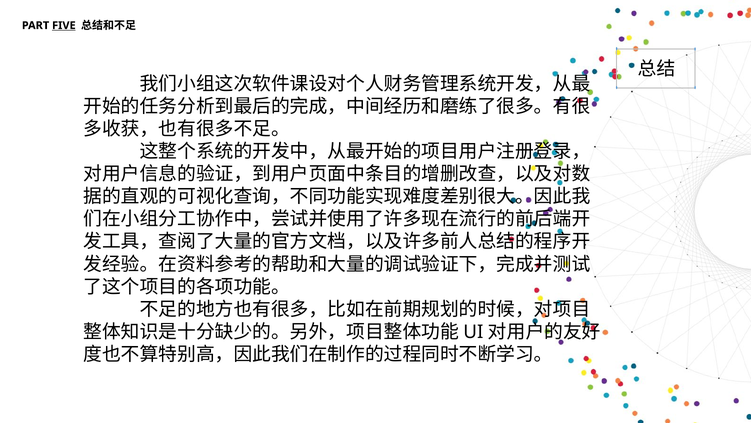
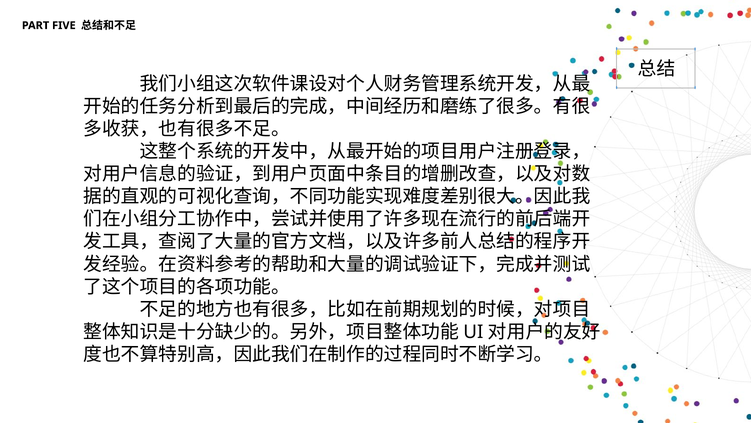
FIVE underline: present -> none (64, 25)
